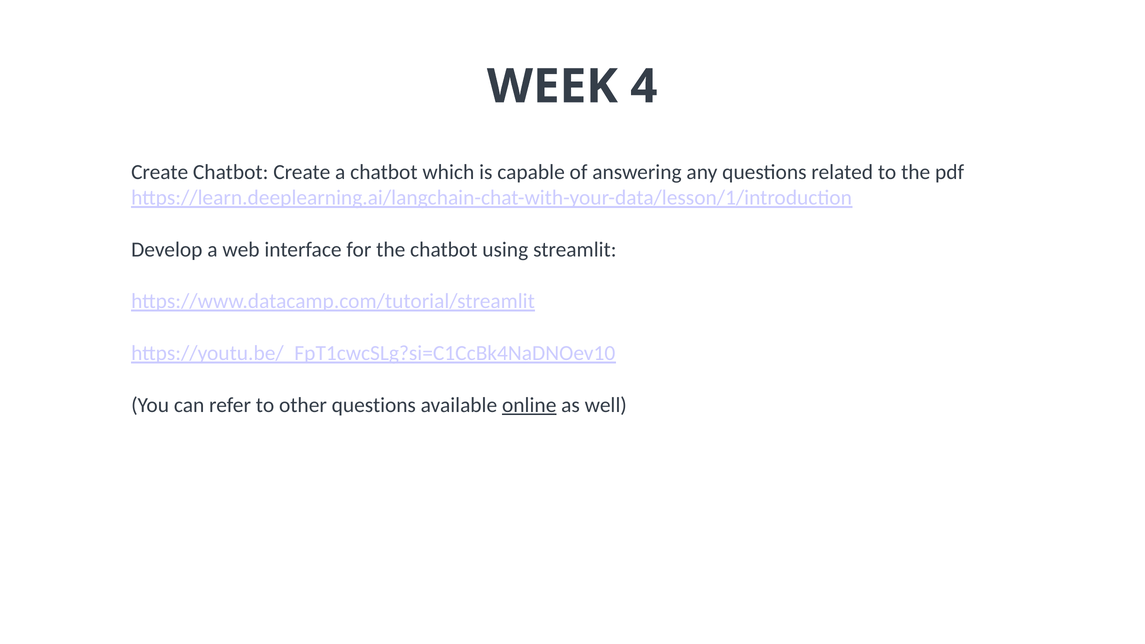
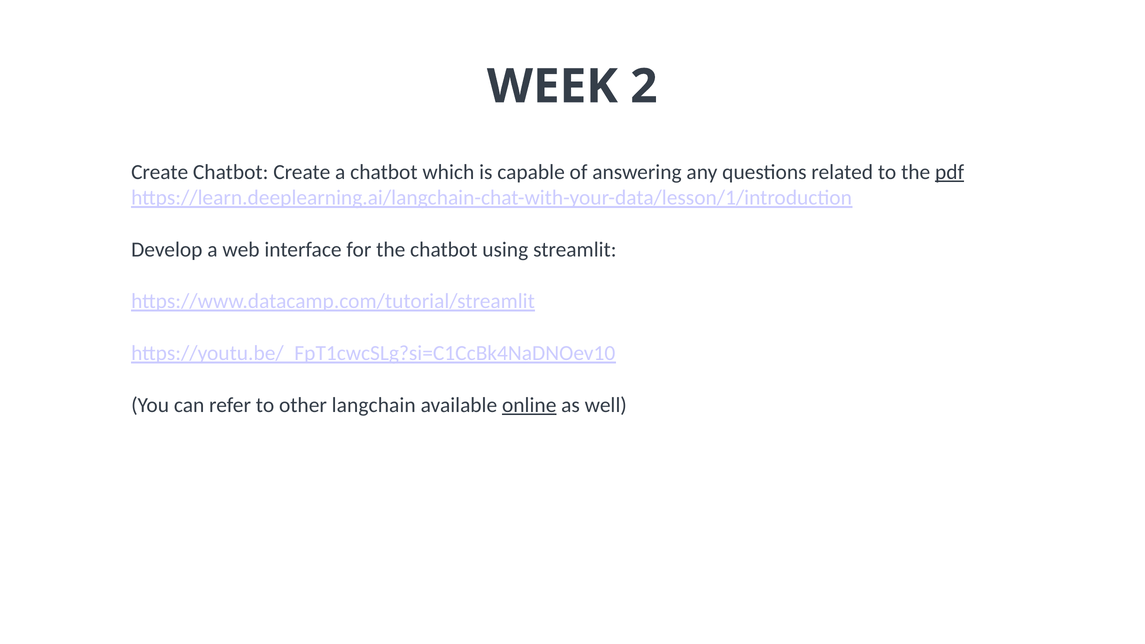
4: 4 -> 2 (644, 87)
pdf underline: none -> present (950, 172)
other questions: questions -> langchain (374, 405)
